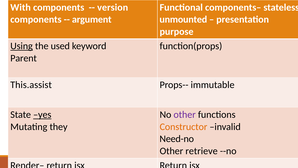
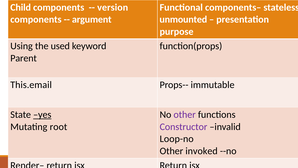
With: With -> Child (21, 7)
Using underline: present -> none (22, 46)
This.assist: This.assist -> This.email (31, 85)
they: they -> root (58, 126)
Constructor colour: orange -> purple (183, 126)
Need-no: Need-no -> Loop-no (177, 139)
retrieve: retrieve -> invoked (202, 151)
